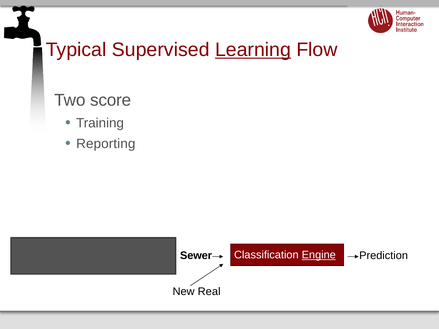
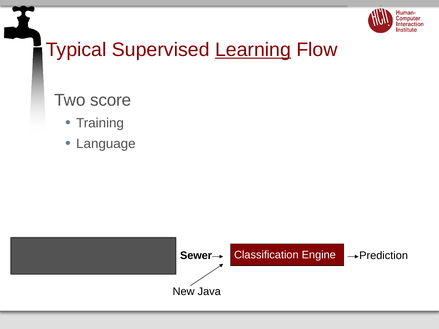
Reporting: Reporting -> Language (106, 144)
Engine underline: present -> none (319, 255)
Real: Real -> Java (209, 292)
